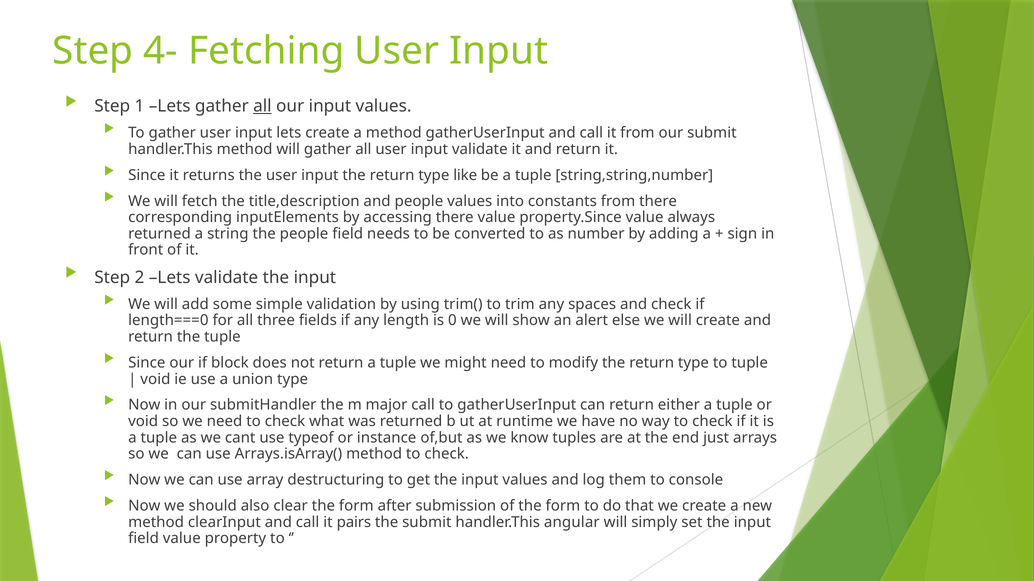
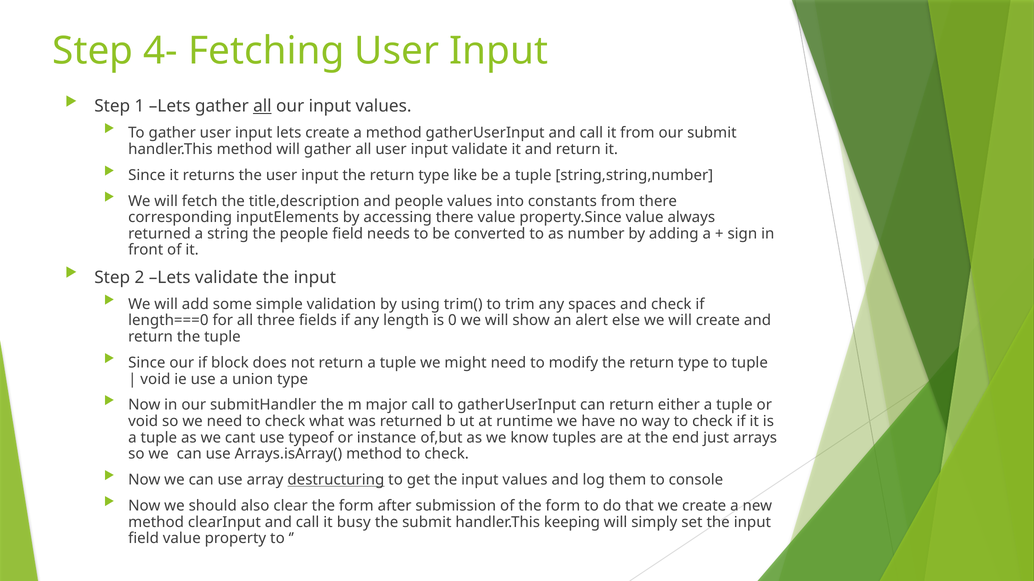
destructuring underline: none -> present (336, 480)
pairs: pairs -> busy (354, 523)
angular: angular -> keeping (572, 523)
